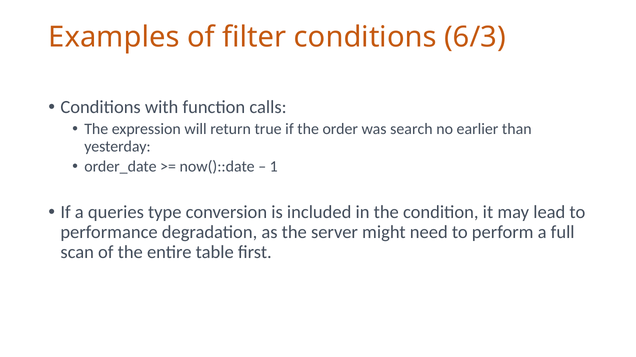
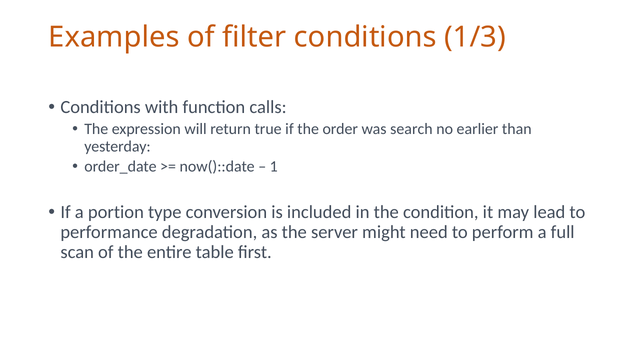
6/3: 6/3 -> 1/3 (475, 37)
queries: queries -> portion (116, 213)
